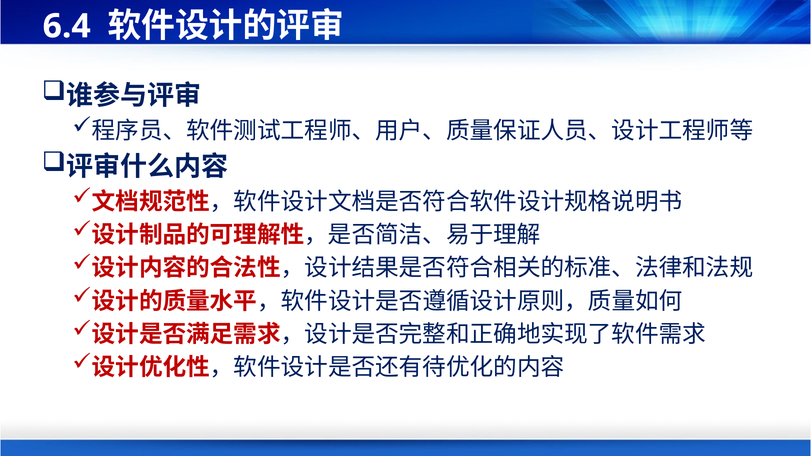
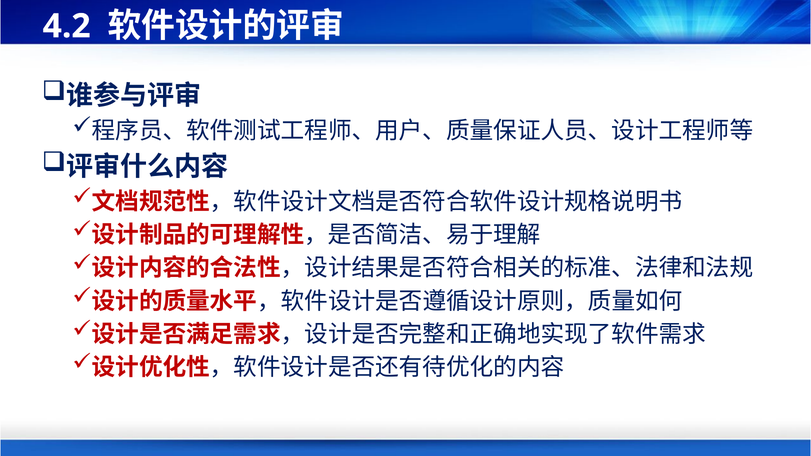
6.4: 6.4 -> 4.2 (67, 26)
